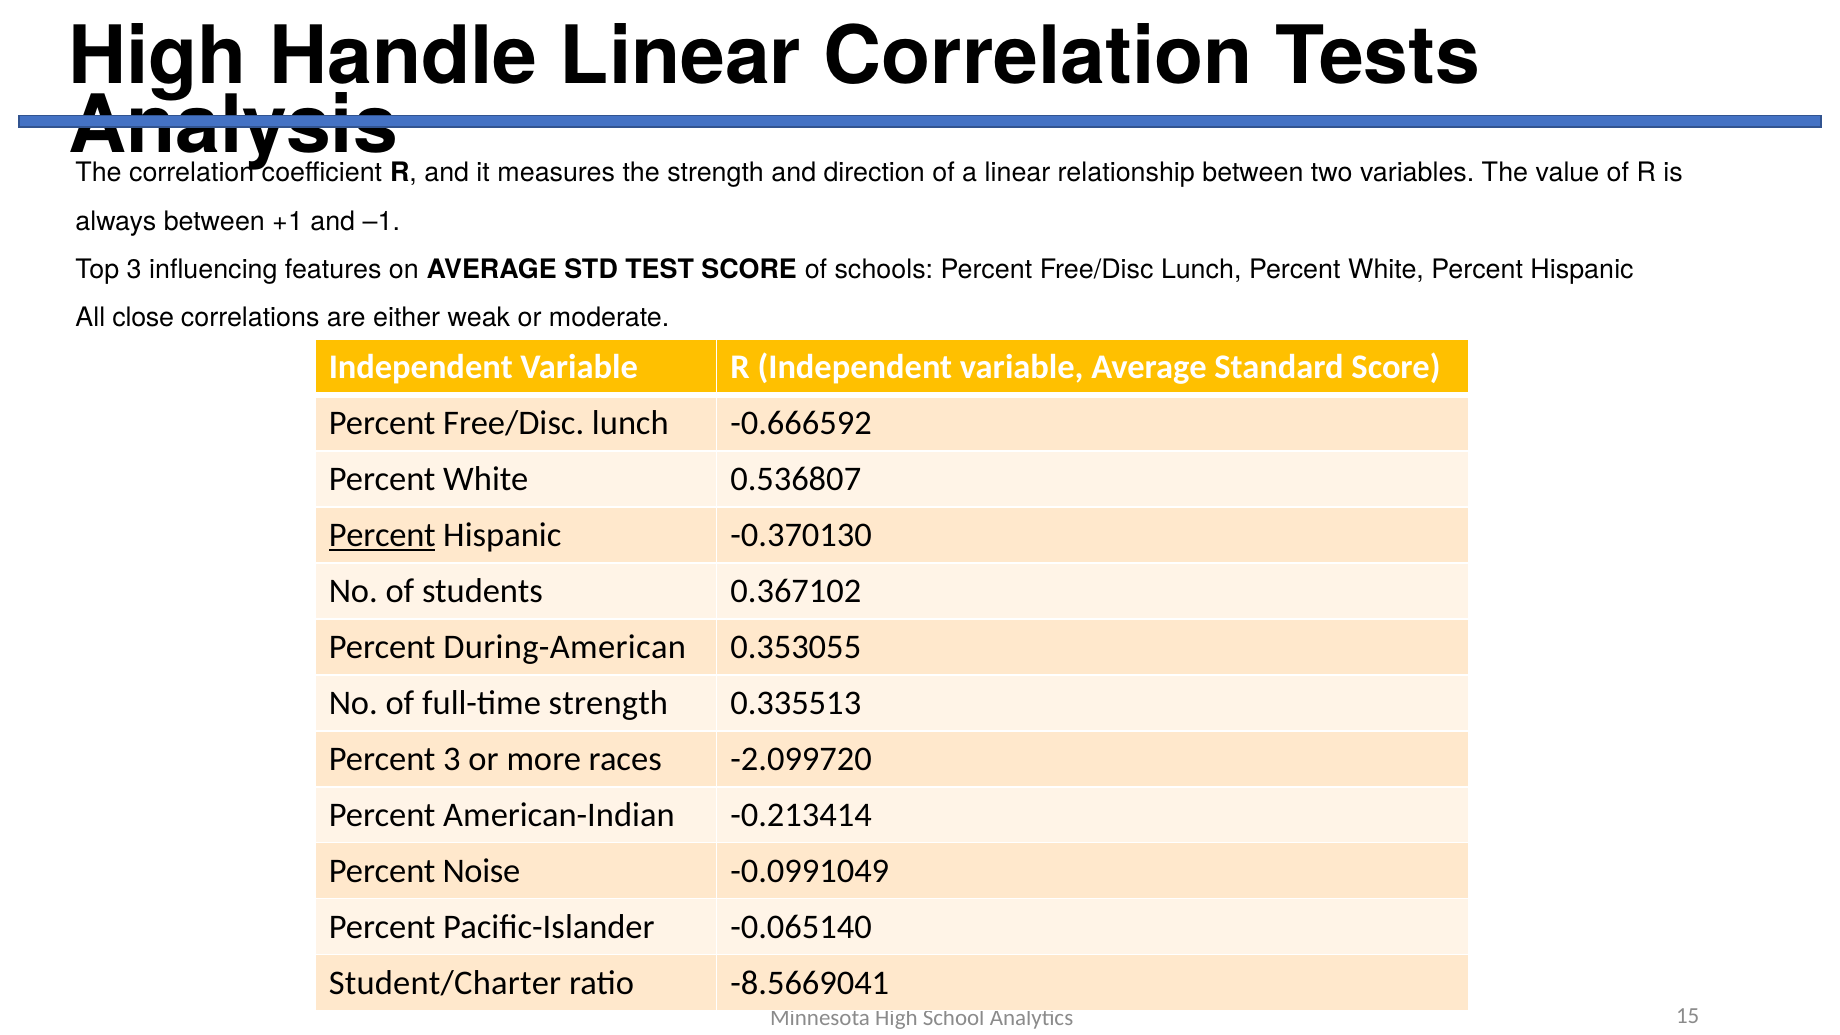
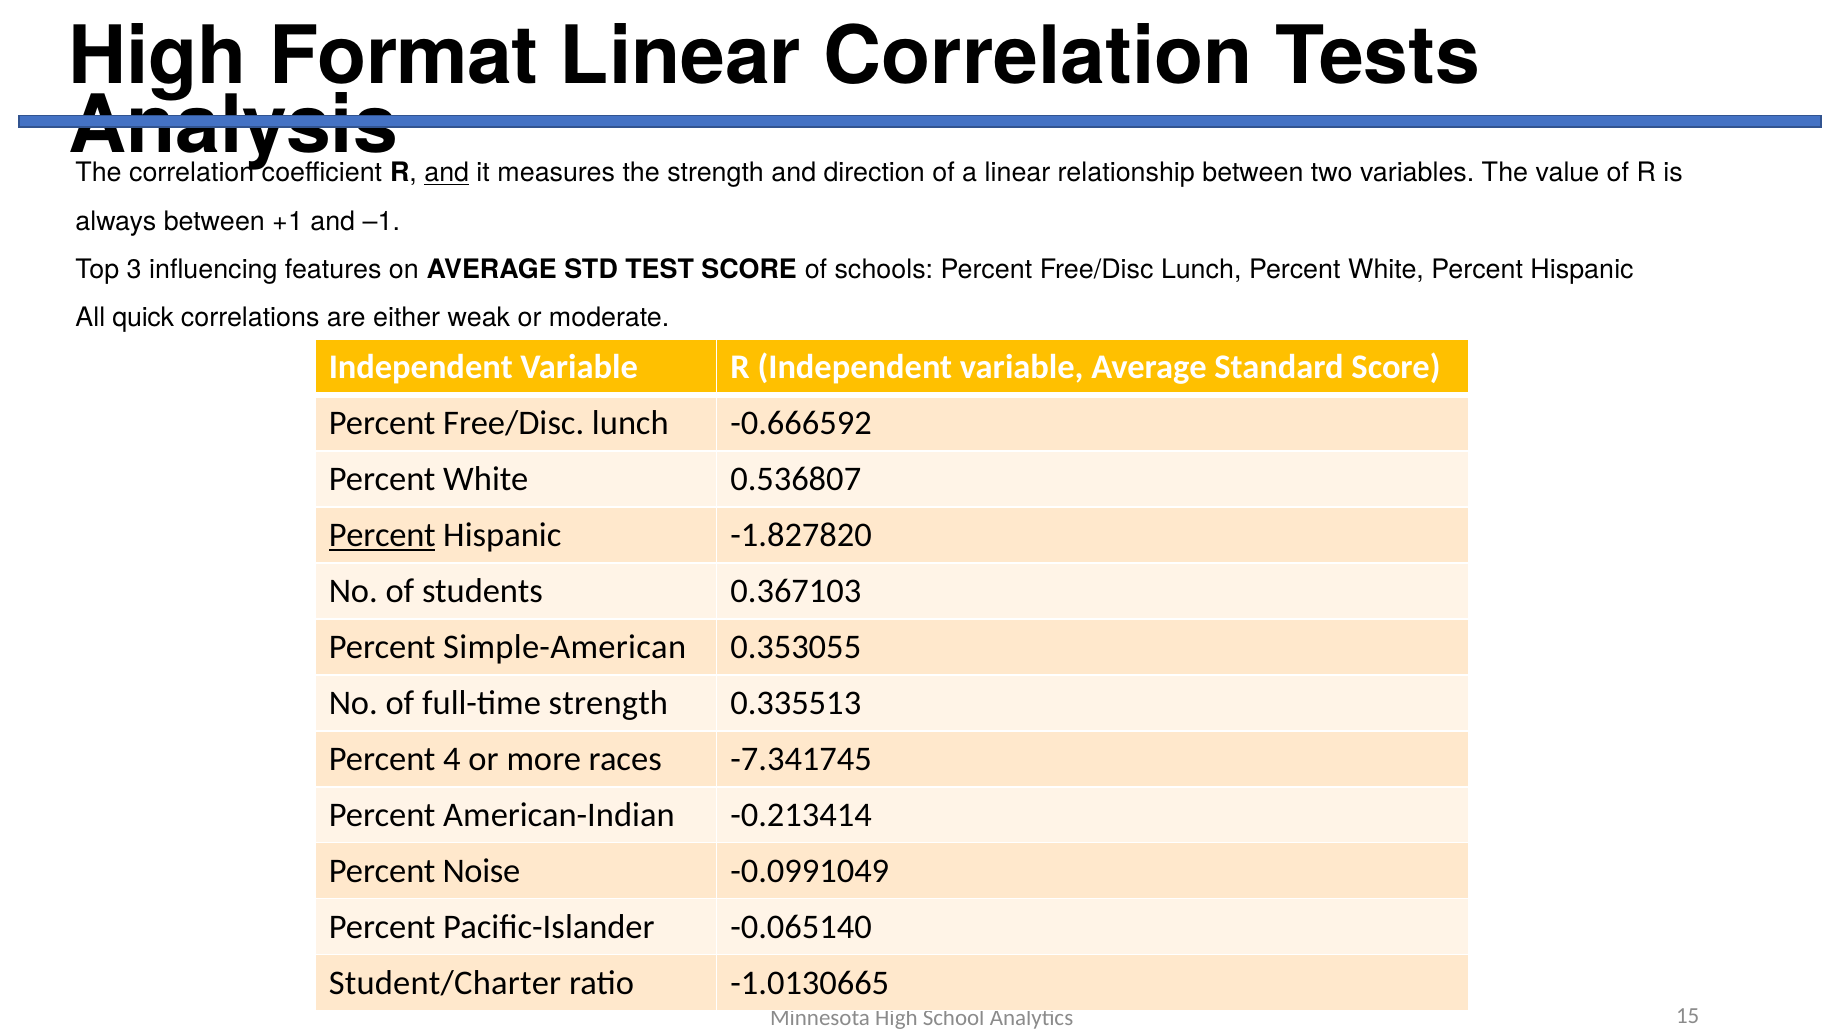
Handle: Handle -> Format (404, 57)
and underline: none -> present (447, 173)
close: close -> quick (143, 318)
-0.370130: -0.370130 -> -1.827820 (801, 535)
0.367102: 0.367102 -> 0.367103 (796, 591)
During-American: During-American -> Simple-American (565, 647)
Percent 3: 3 -> 4 (452, 759)
-2.099720: -2.099720 -> -7.341745 (801, 759)
-8.5669041: -8.5669041 -> -1.0130665 (810, 983)
